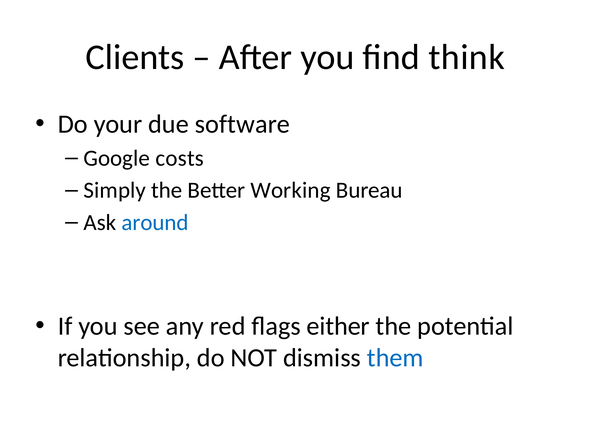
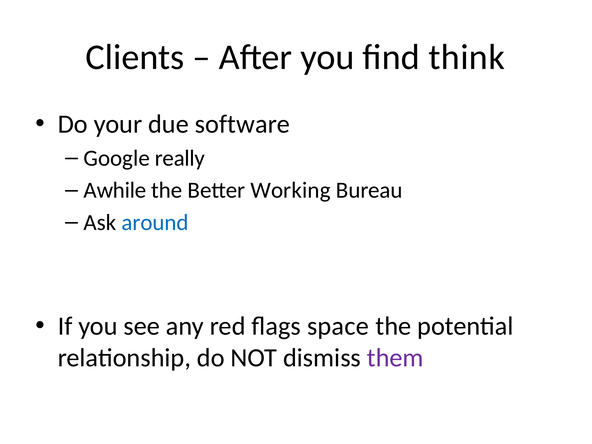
costs: costs -> really (180, 158)
Simply: Simply -> Awhile (115, 190)
either: either -> space (338, 326)
them colour: blue -> purple (395, 358)
